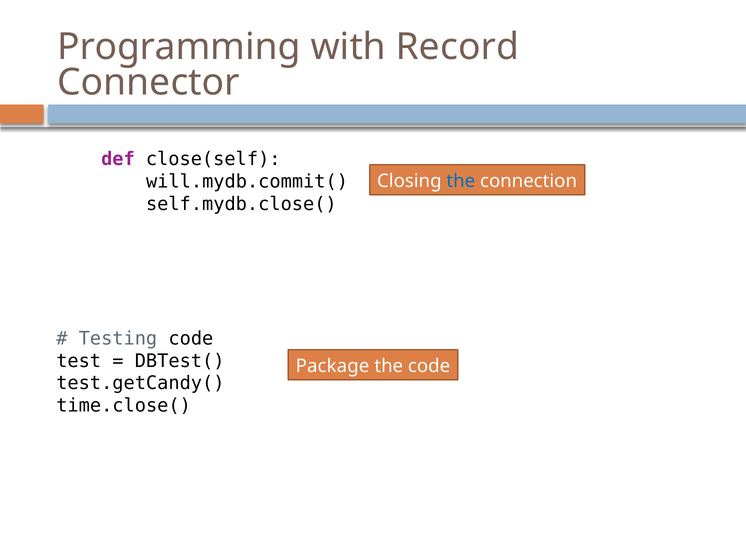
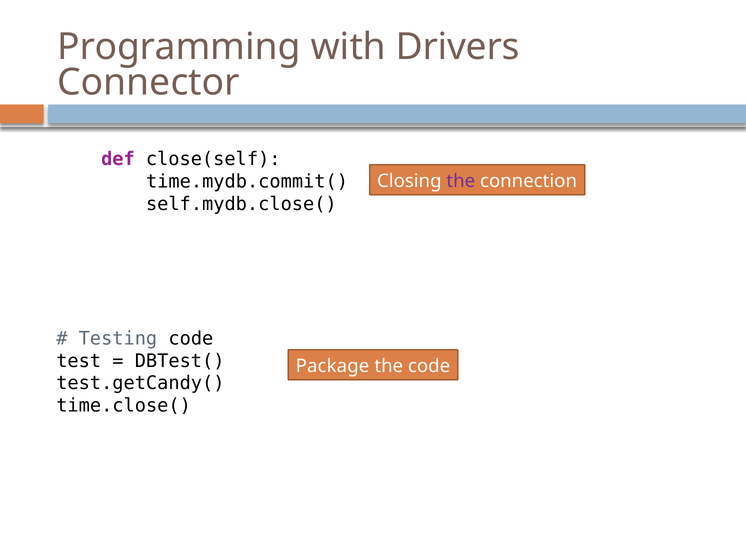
Record: Record -> Drivers (458, 47)
will.mydb.commit(: will.mydb.commit( -> time.mydb.commit( (247, 181)
the colour: blue -> purple (461, 181)
